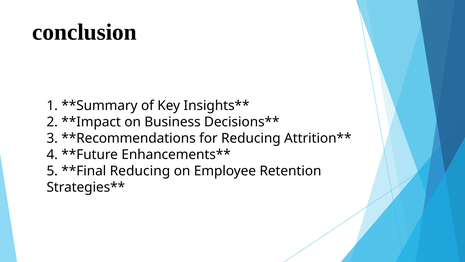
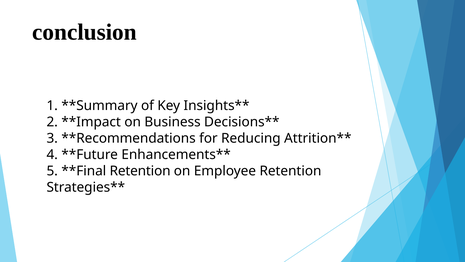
Reducing: Reducing -> Retention (140, 171)
